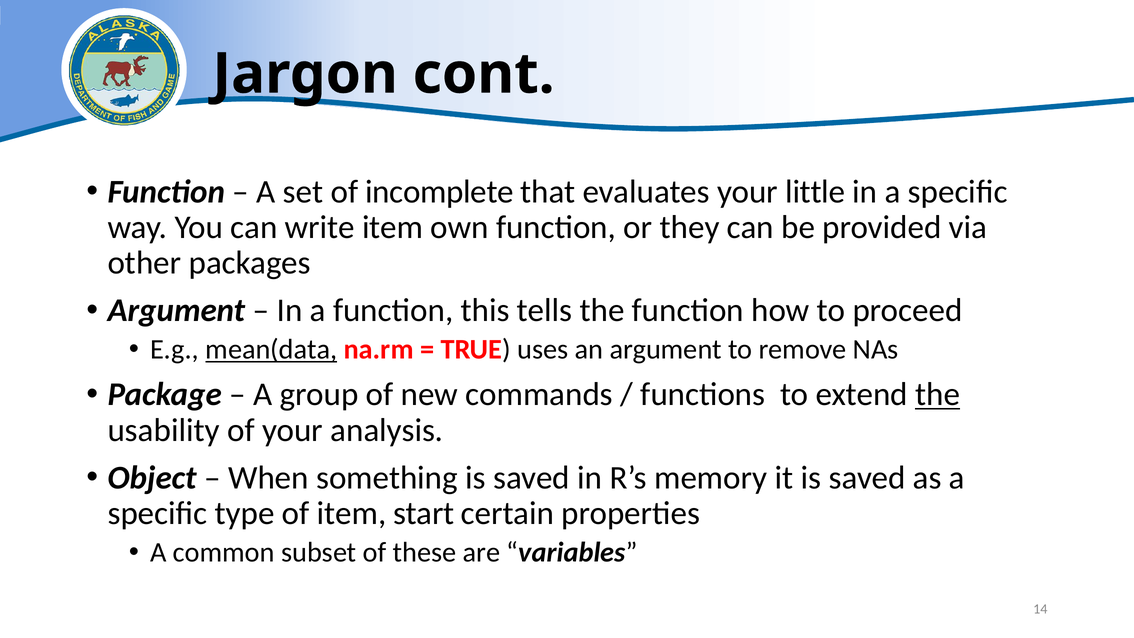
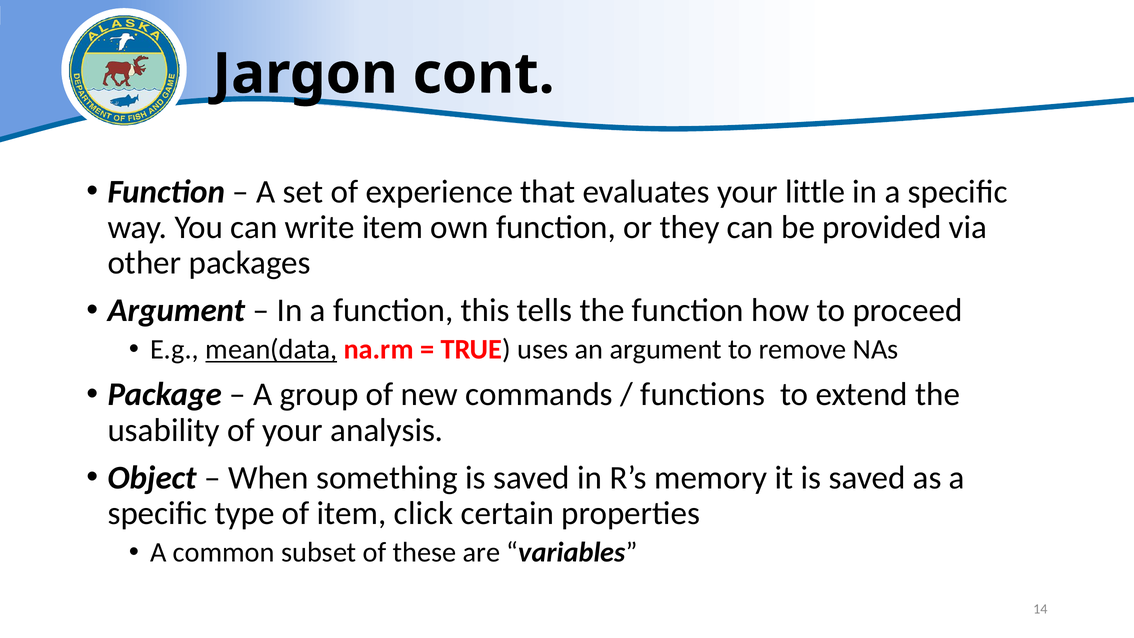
incomplete: incomplete -> experience (439, 192)
the underline: present -> none (938, 394)
start: start -> click (423, 513)
